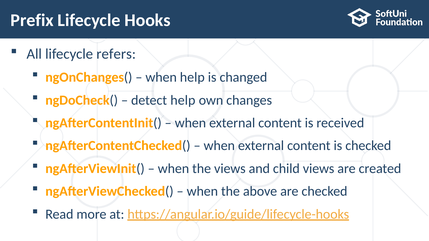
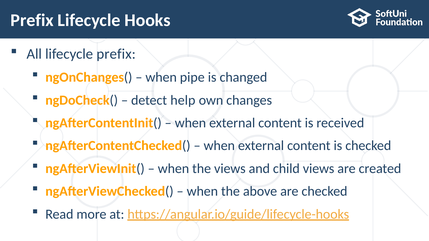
lifecycle refers: refers -> prefix (116, 54)
when help: help -> pipe (192, 77)
